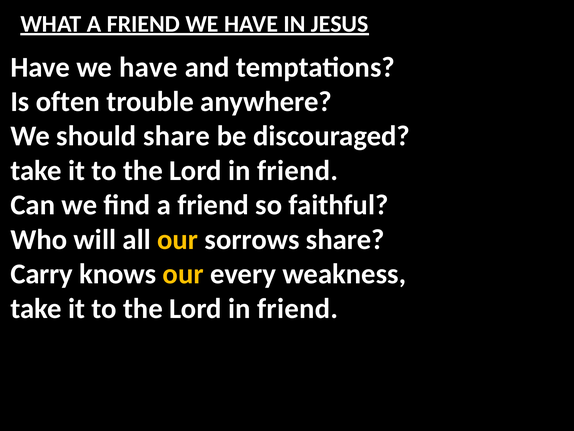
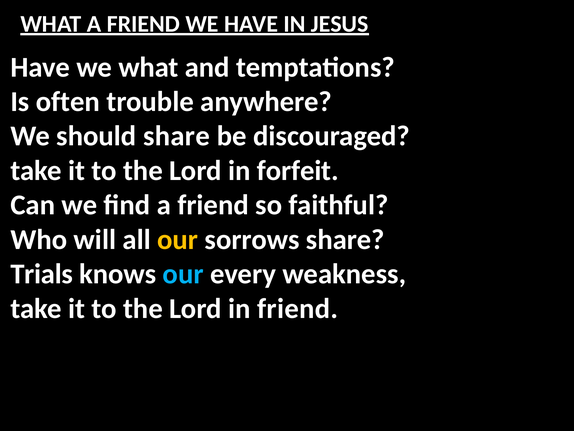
Have we have: have -> what (149, 67)
friend: friend -> forfeit (298, 170)
Carry: Carry -> Trials (42, 274)
our colour: yellow -> light blue (183, 274)
